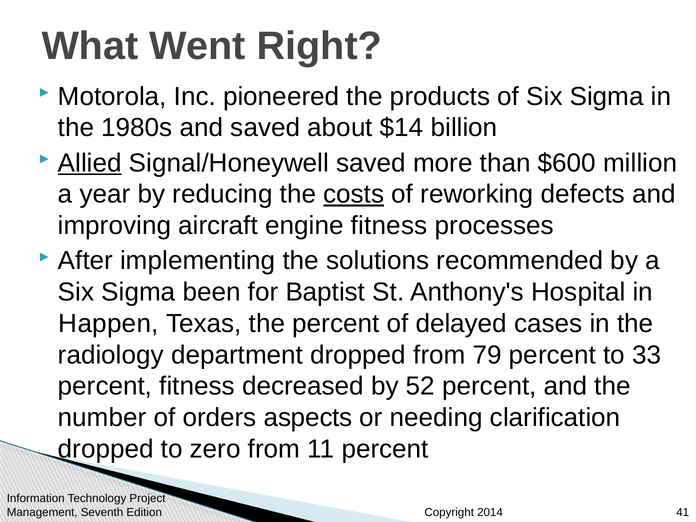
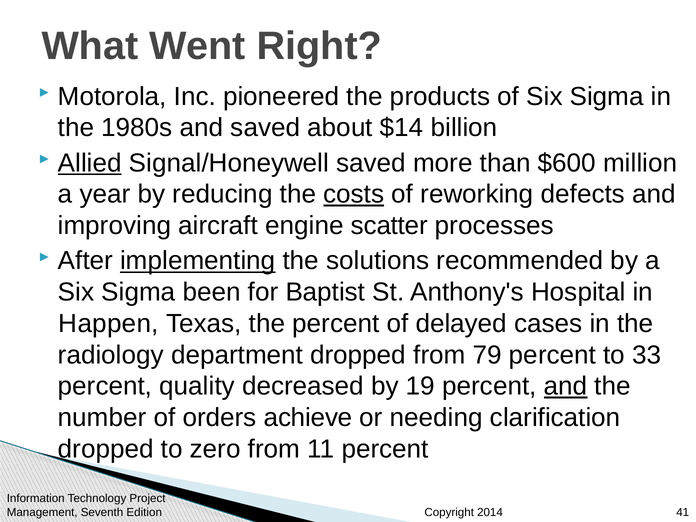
engine fitness: fitness -> scatter (389, 226)
implementing underline: none -> present (198, 261)
percent fitness: fitness -> quality (197, 386)
52: 52 -> 19 (420, 386)
and underline: none -> present (566, 386)
aspects: aspects -> achieve (308, 418)
